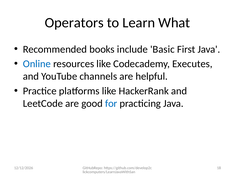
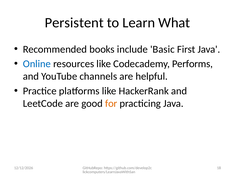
Operators: Operators -> Persistent (74, 23)
Executes: Executes -> Performs (192, 64)
for colour: blue -> orange (111, 104)
